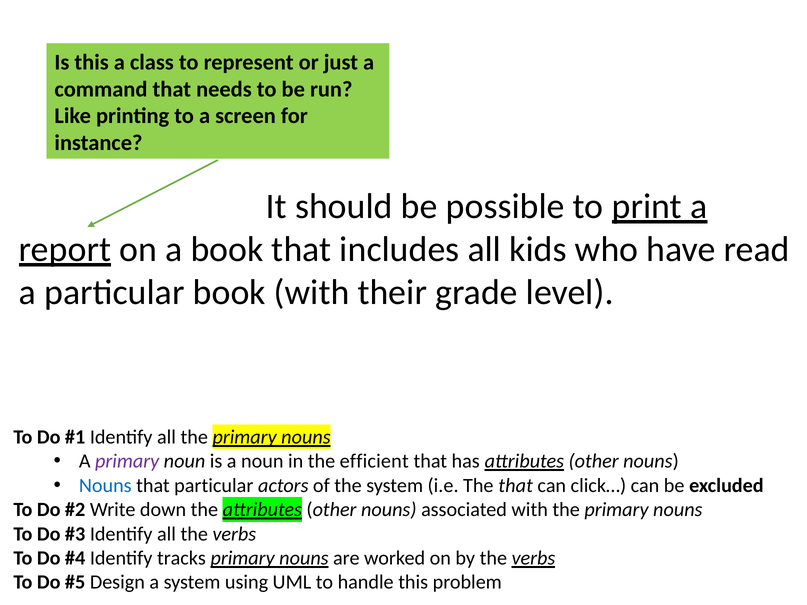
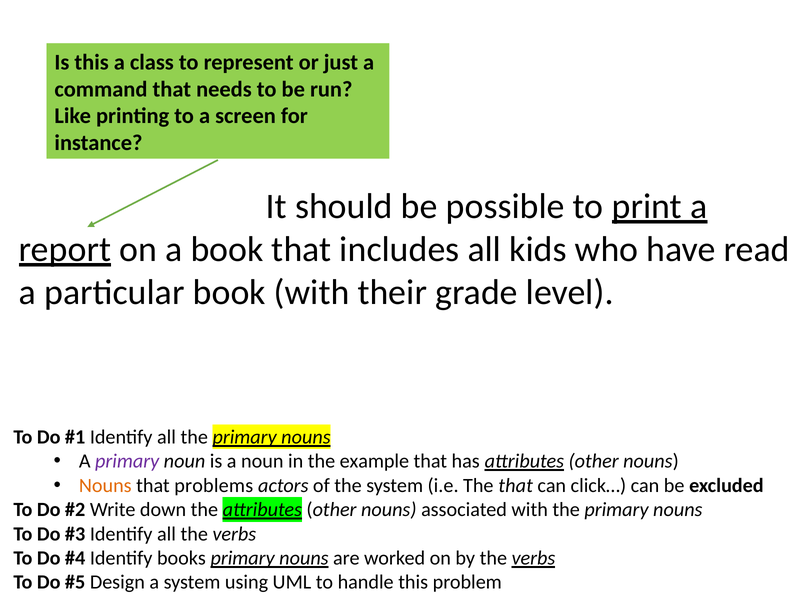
efficient: efficient -> example (374, 461)
Nouns colour: blue -> orange (105, 486)
that particular: particular -> problems (214, 486)
Identify tracks: tracks -> books (181, 558)
